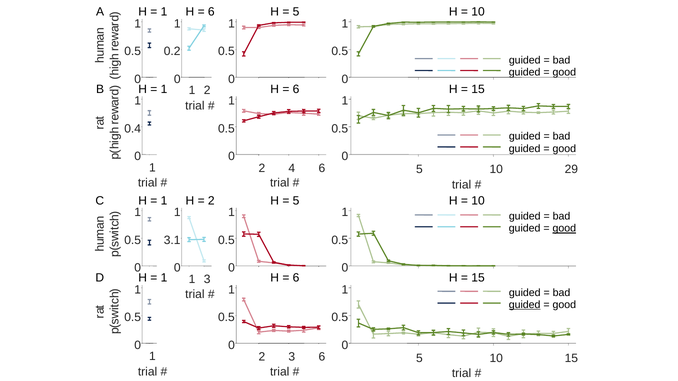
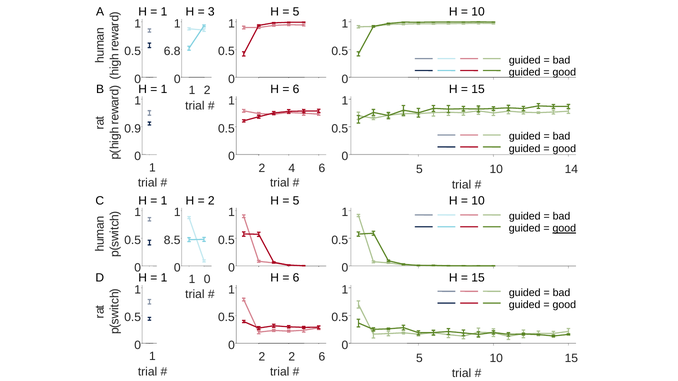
6: 6 -> 3 (211, 12)
0.2: 0.2 -> 6.8 (172, 51)
0.4: 0.4 -> 0.9 (133, 129)
29: 29 -> 14 (571, 170)
3.1: 3.1 -> 8.5 (172, 240)
1 3: 3 -> 0 (207, 279)
guided underline: present -> none (525, 305)
2 3: 3 -> 2 (292, 357)
